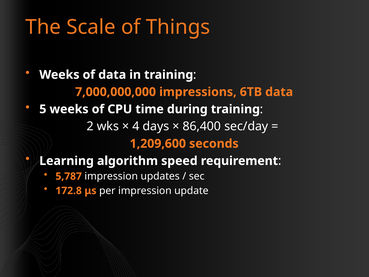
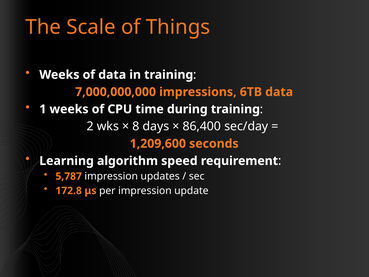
5: 5 -> 1 (43, 109)
4: 4 -> 8 (136, 126)
